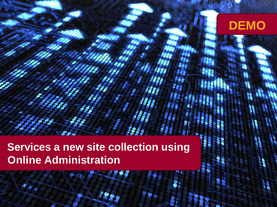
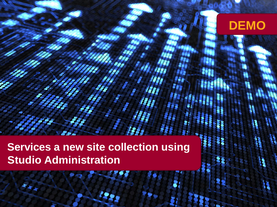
Online: Online -> Studio (25, 161)
